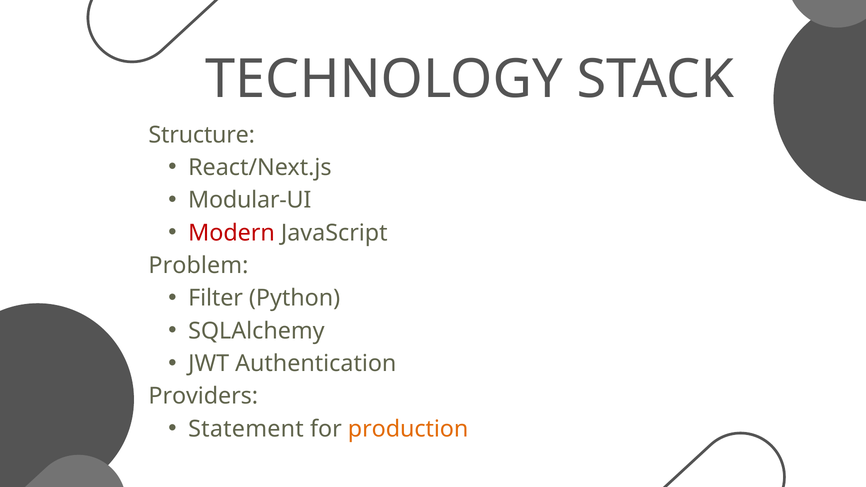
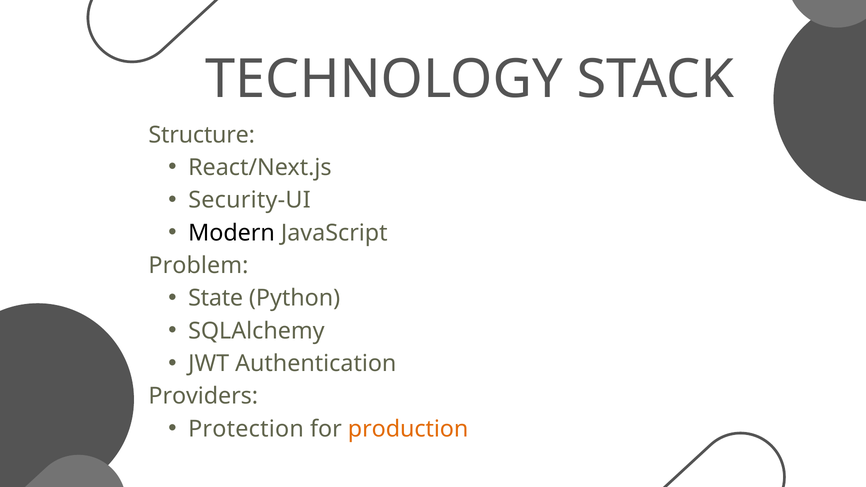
Modular-UI: Modular-UI -> Security-UI (249, 200)
Modern colour: red -> black (232, 233)
Filter: Filter -> State (216, 298)
Statement: Statement -> Protection (246, 429)
